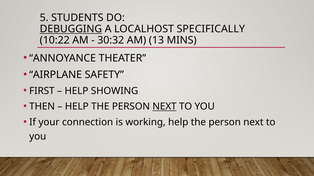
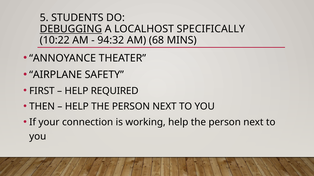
30:32: 30:32 -> 94:32 (111, 40)
13: 13 -> 68 (156, 40)
SHOWING: SHOWING -> REQUIRED (115, 91)
NEXT underline: present -> none (165, 107)
